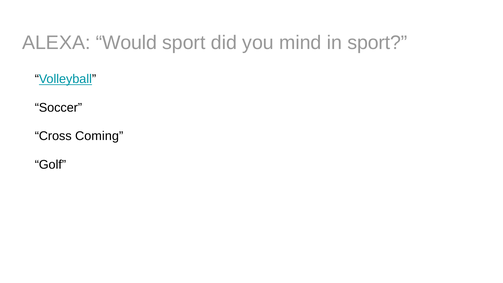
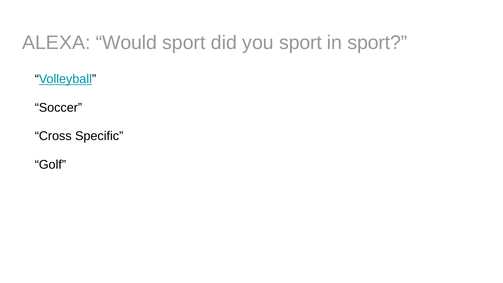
you mind: mind -> sport (300, 43)
Coming: Coming -> Specific (99, 136)
